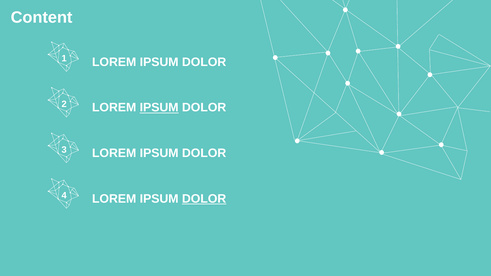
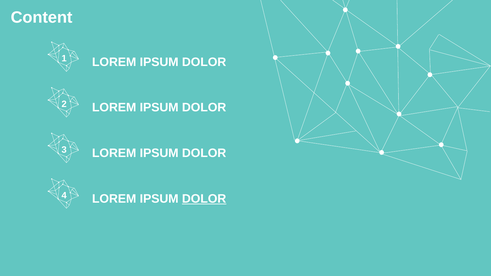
IPSUM underline: present -> none (159, 108)
